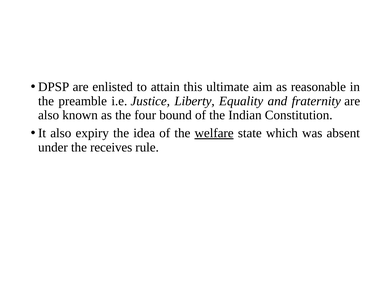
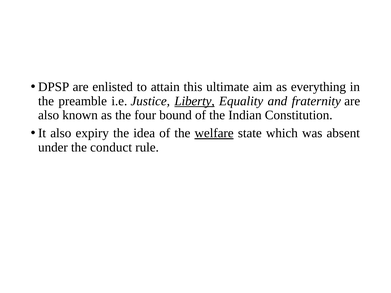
reasonable: reasonable -> everything (318, 87)
Liberty underline: none -> present (195, 101)
receives: receives -> conduct (111, 147)
